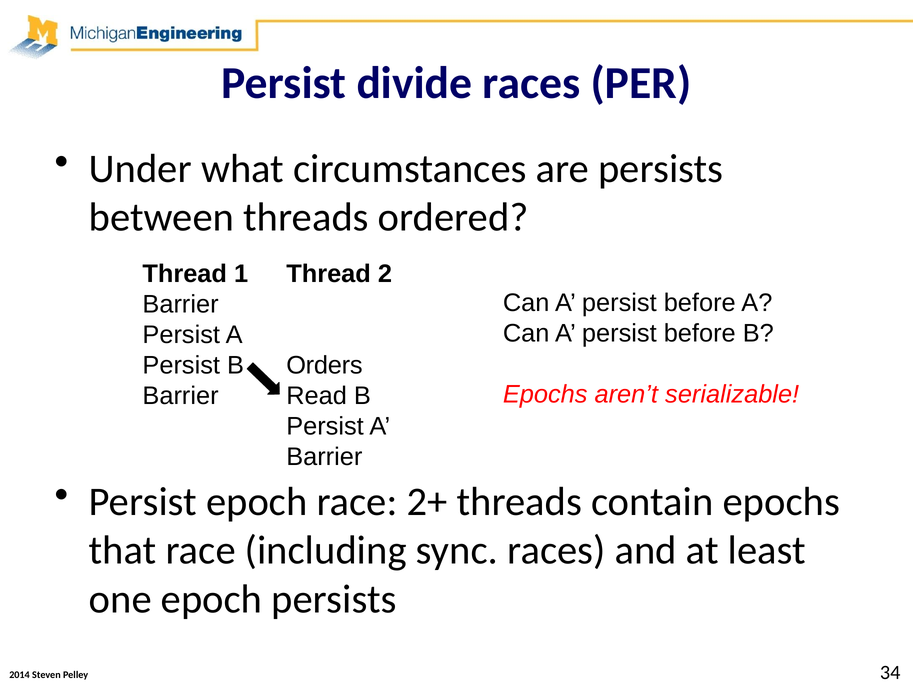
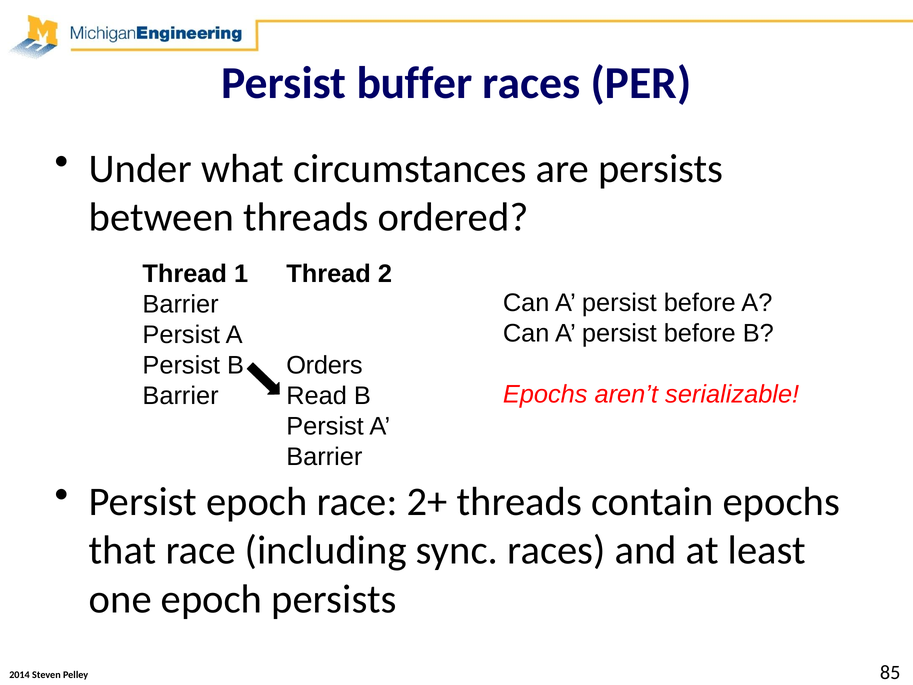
divide: divide -> buffer (414, 83)
34: 34 -> 85 (890, 672)
